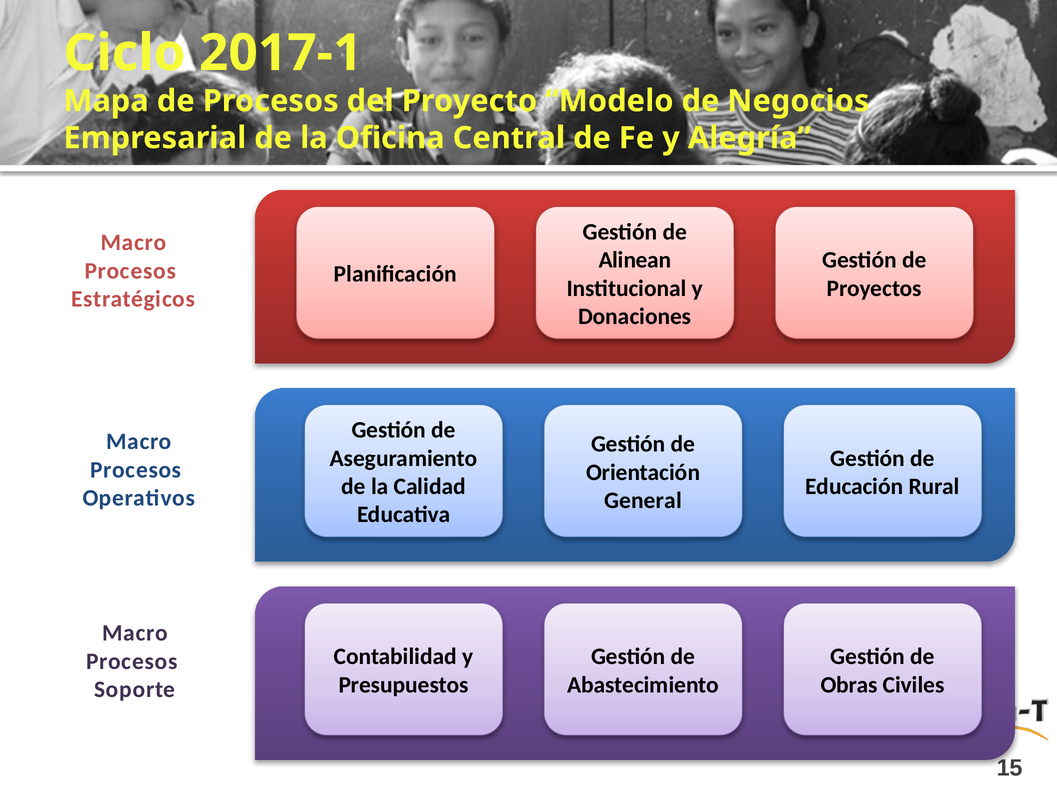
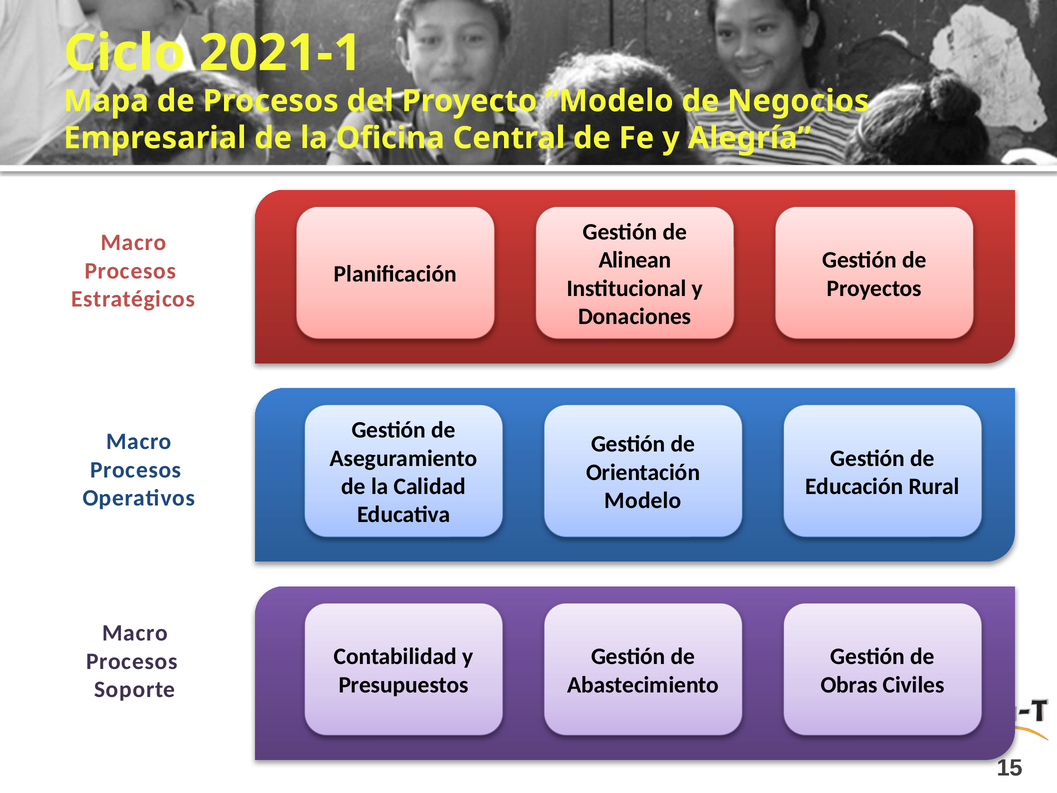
2017-1: 2017-1 -> 2021-1 (281, 53)
General: General -> Modelo (643, 500)
